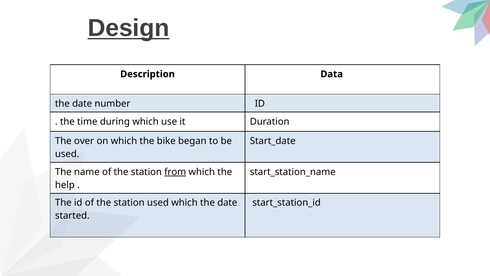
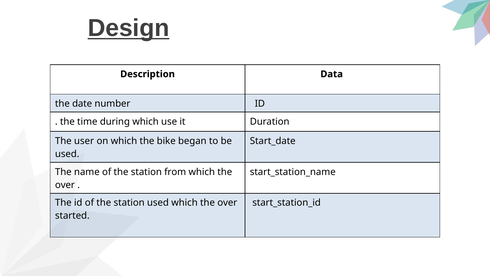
over: over -> user (84, 141)
from underline: present -> none (175, 172)
help: help -> over (65, 185)
date: date -> over (227, 203)
